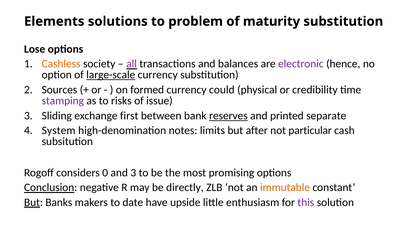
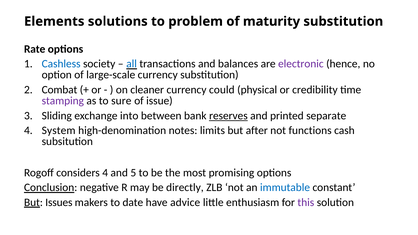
Lose: Lose -> Rate (35, 49)
Cashless colour: orange -> blue (61, 64)
all colour: purple -> blue (132, 64)
large-scale underline: present -> none (111, 75)
Sources: Sources -> Combat (59, 90)
formed: formed -> cleaner (147, 90)
risks: risks -> sure (121, 101)
first: first -> into (129, 116)
particular: particular -> functions (310, 131)
considers 0: 0 -> 4 (105, 173)
and 3: 3 -> 5 (133, 173)
immutable colour: orange -> blue (285, 188)
Banks: Banks -> Issues (59, 203)
upside: upside -> advice (185, 203)
